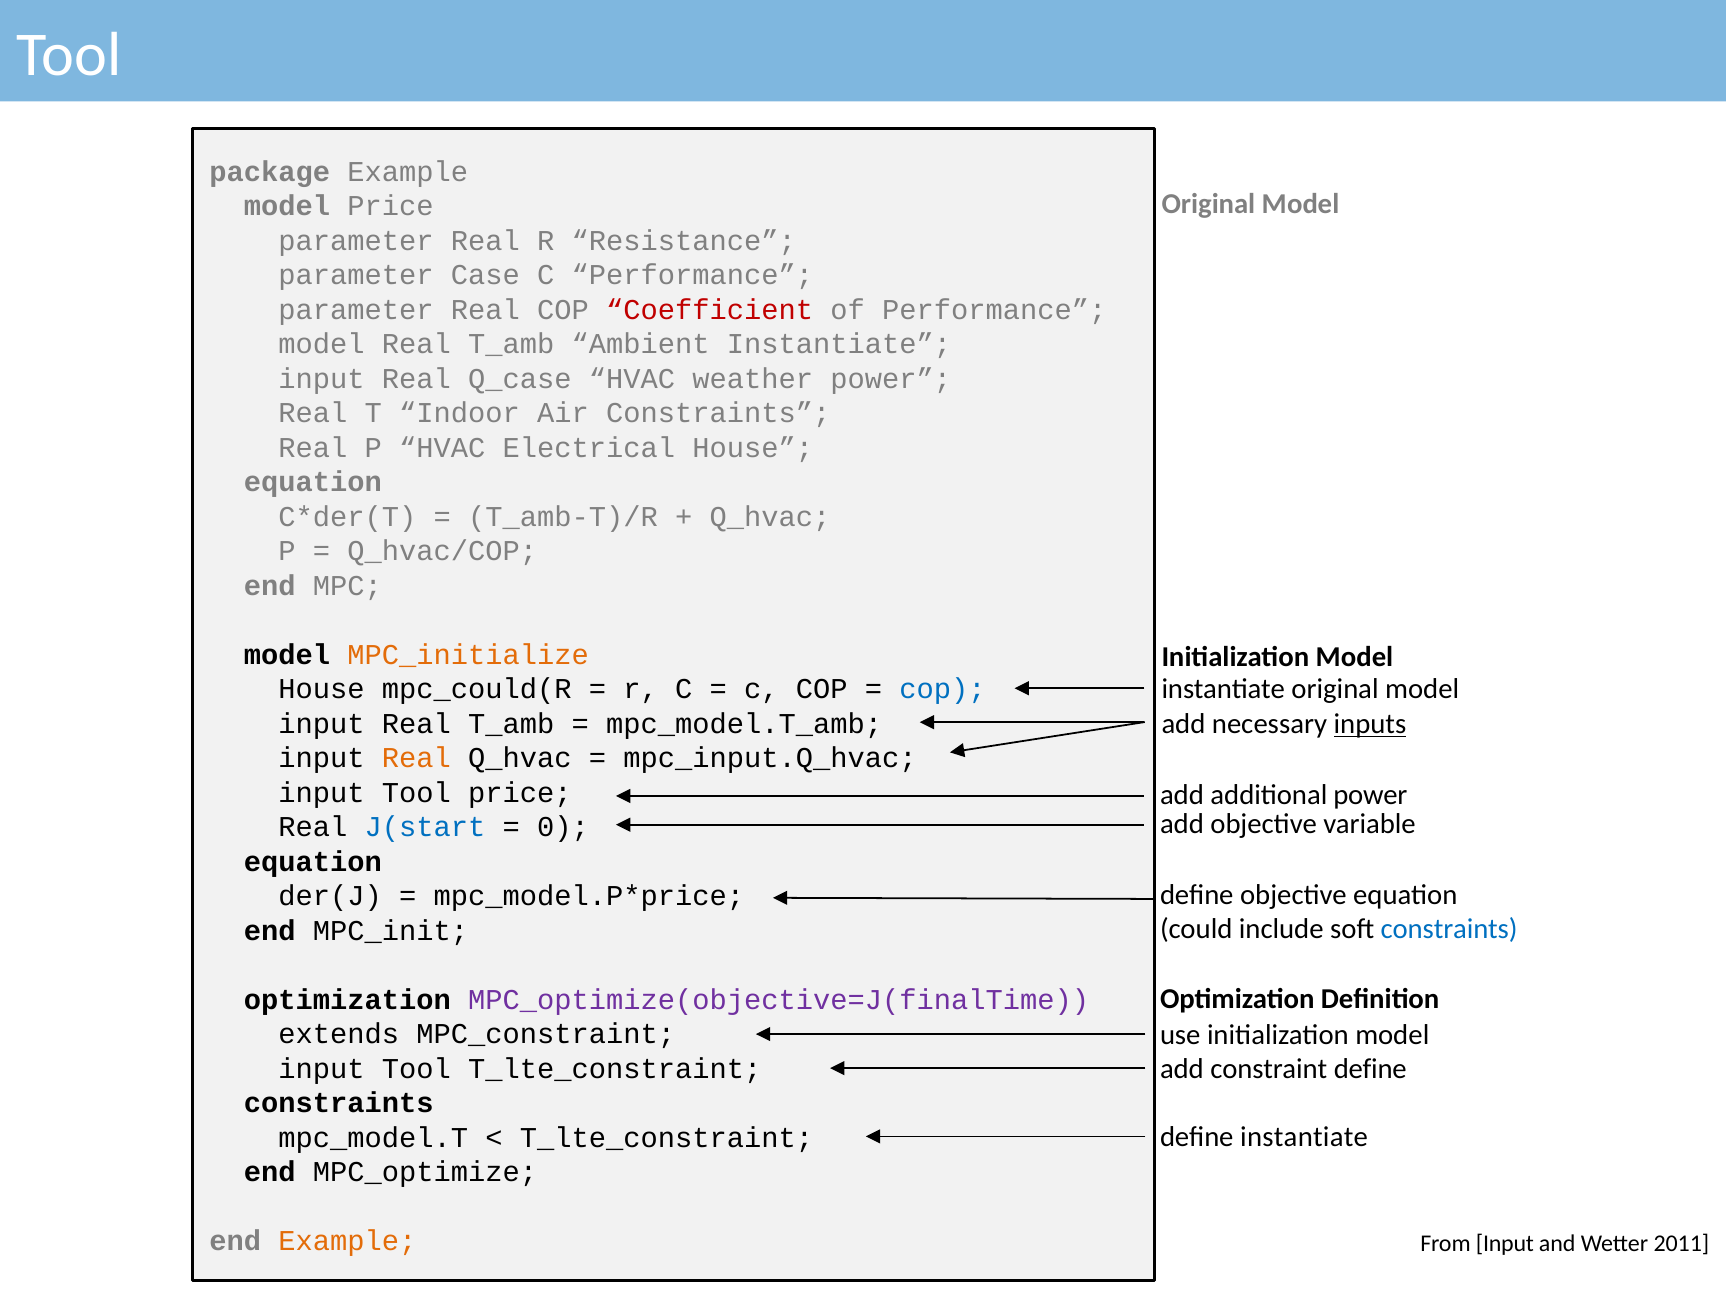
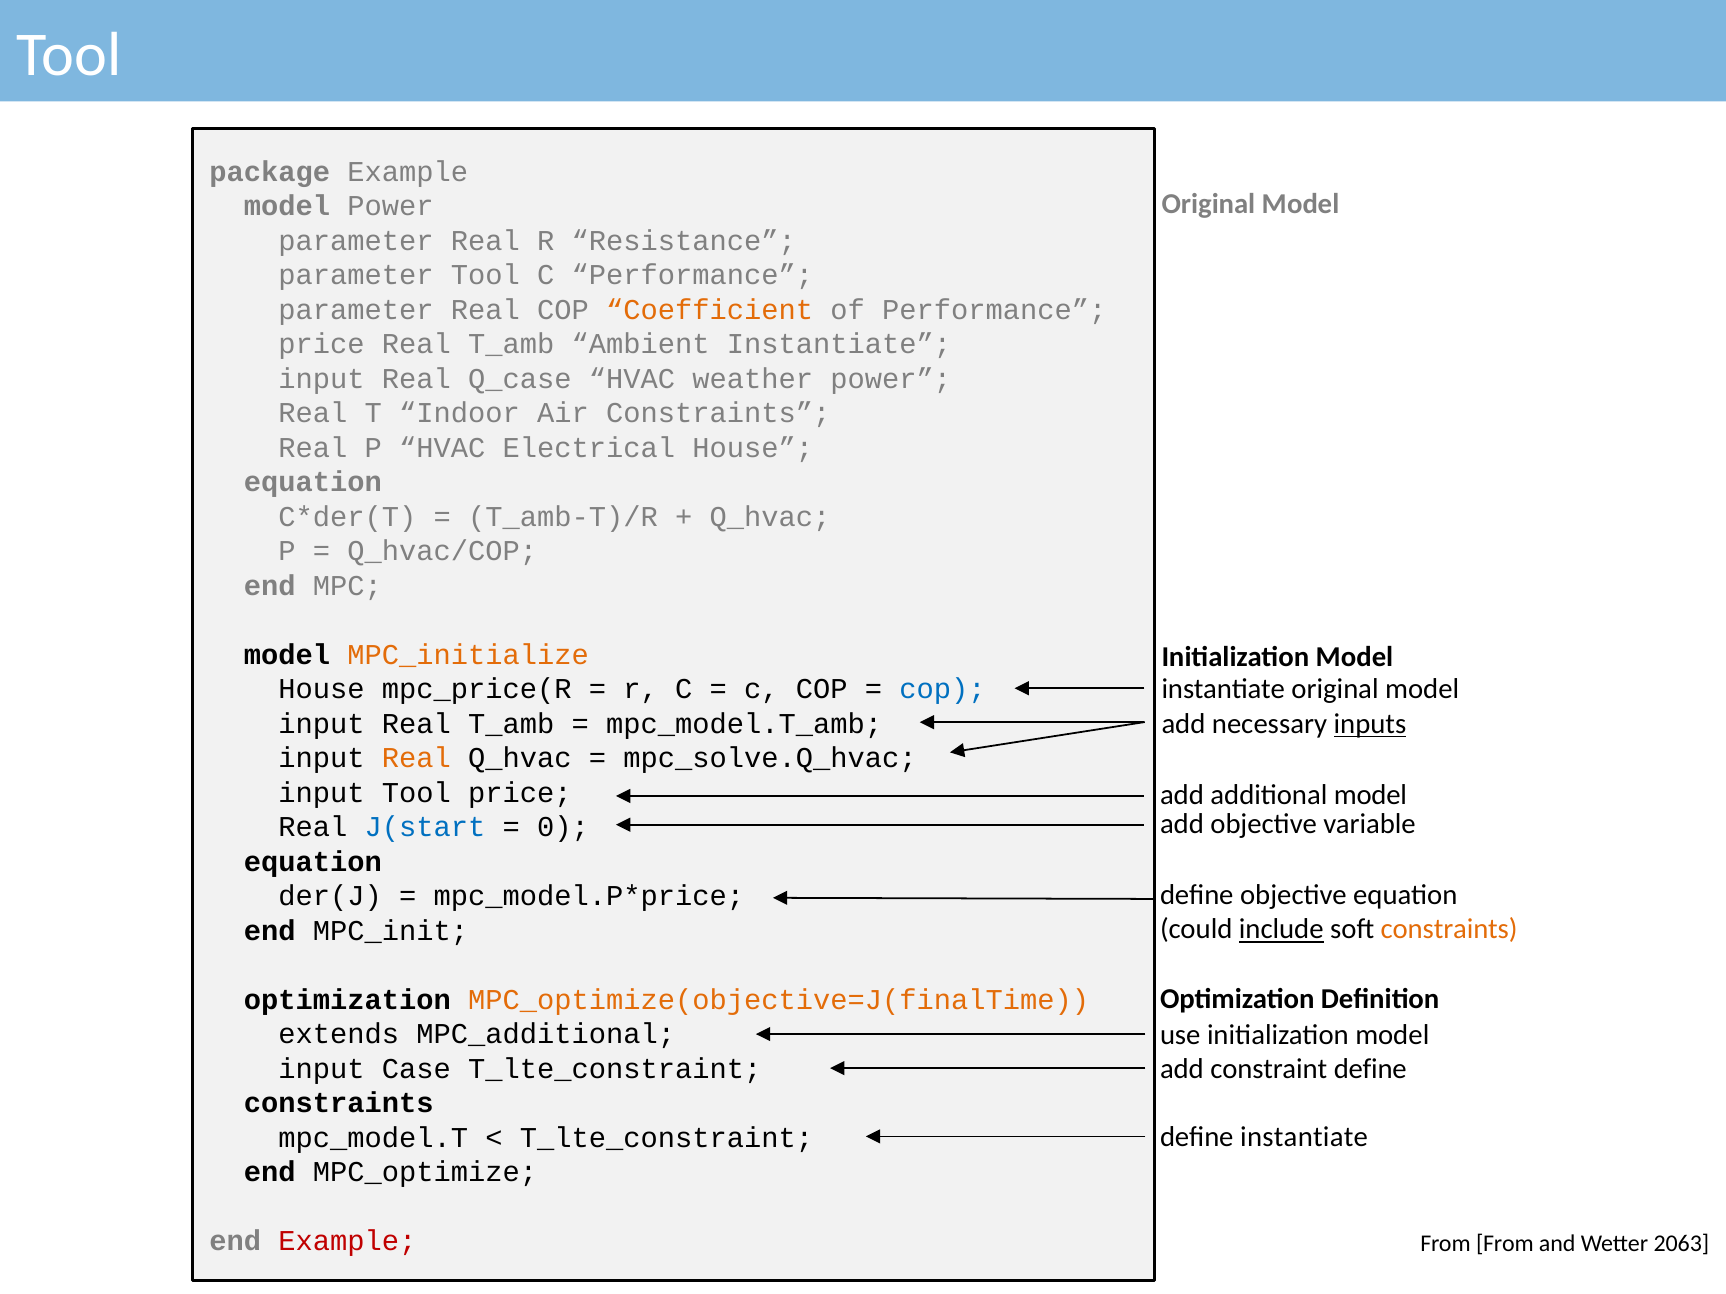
model Price: Price -> Power (391, 206)
parameter Case: Case -> Tool (485, 275)
Coefficient colour: red -> orange (710, 310)
model: model -> price (322, 344)
mpc_could(R: mpc_could(R -> mpc_price(R (477, 689)
mpc_input.Q_hvac: mpc_input.Q_hvac -> mpc_solve.Q_hvac (770, 758)
additional power: power -> model (1370, 795)
include underline: none -> present (1281, 930)
constraints colour: blue -> orange (1449, 930)
MPC_optimize(objective=J(finalTime colour: purple -> orange (779, 1000)
MPC_constraint: MPC_constraint -> MPC_additional (546, 1035)
Tool: Tool -> Case (416, 1069)
Example colour: orange -> red (347, 1242)
From Input: Input -> From (1505, 1244)
2011: 2011 -> 2063 (1681, 1244)
